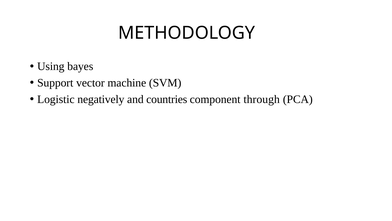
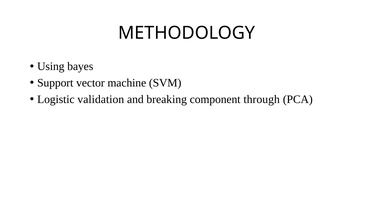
negatively: negatively -> validation (101, 99)
countries: countries -> breaking (167, 99)
